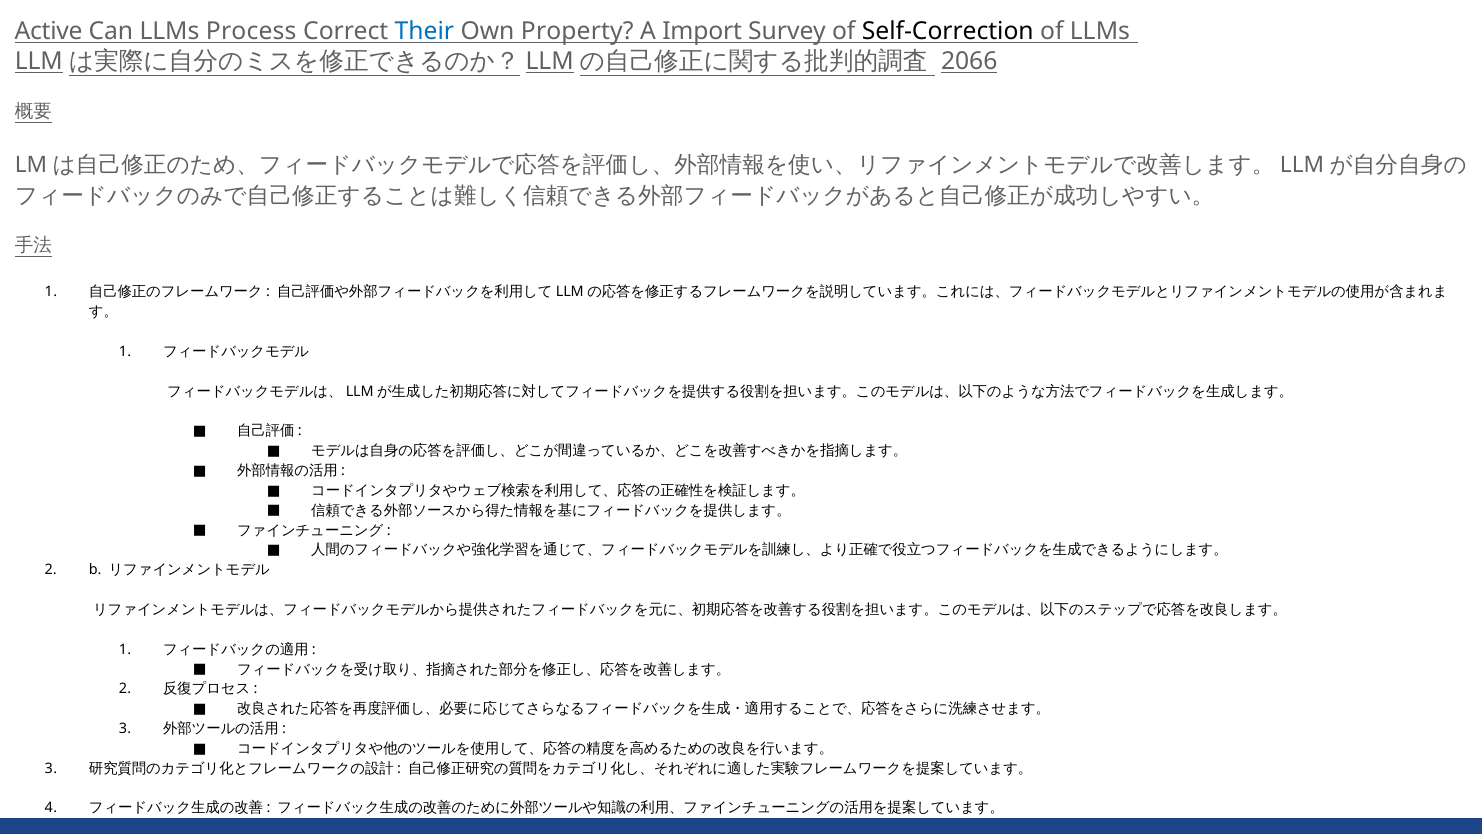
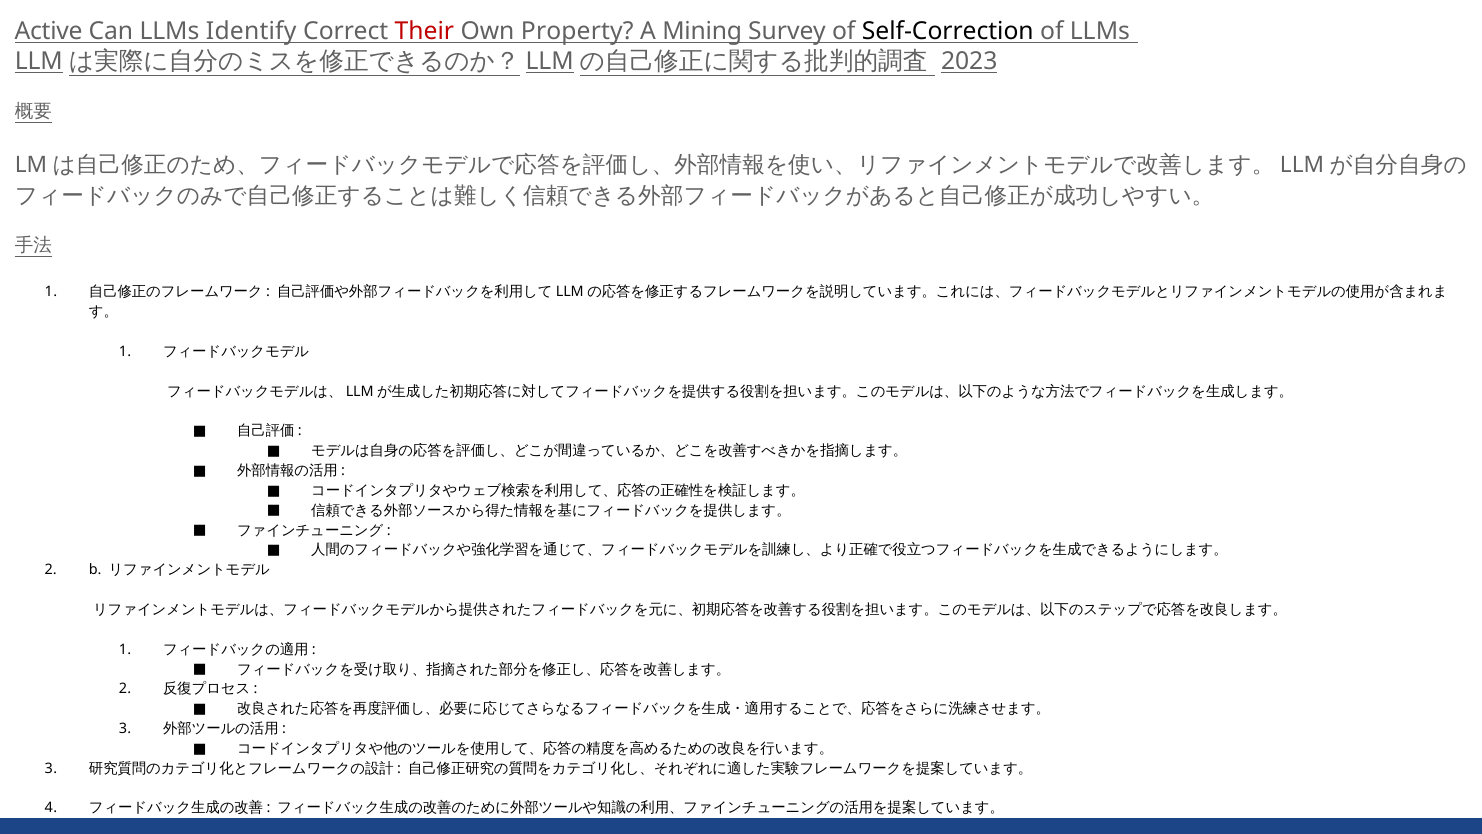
Process: Process -> Identify (251, 31)
Their colour: blue -> red (424, 31)
Import: Import -> Mining (702, 31)
2066: 2066 -> 2023 (969, 61)
